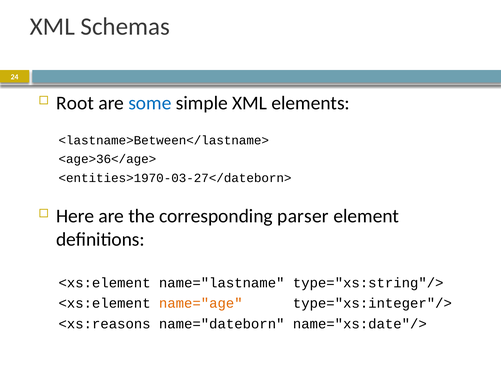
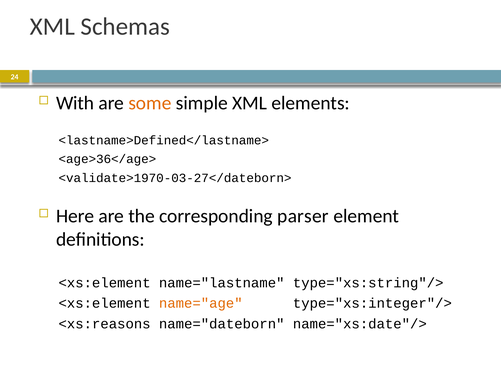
Root: Root -> With (75, 103)
some colour: blue -> orange (150, 103)
<lastname>Between</lastname>: <lastname>Between</lastname> -> <lastname>Defined</lastname> (164, 141)
<entities>1970-03-27</dateborn>: <entities>1970-03-27</dateborn> -> <validate>1970-03-27</dateborn> (175, 178)
